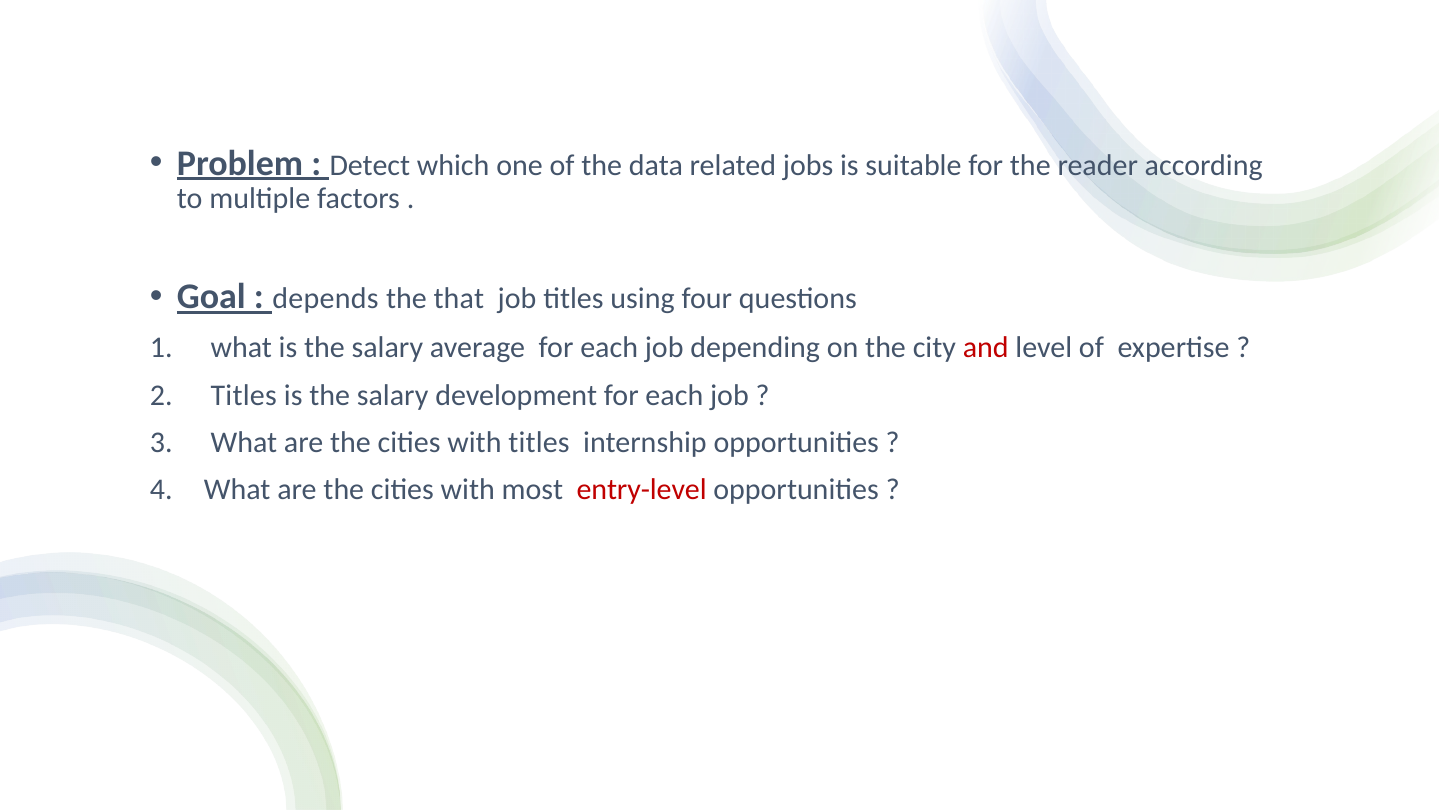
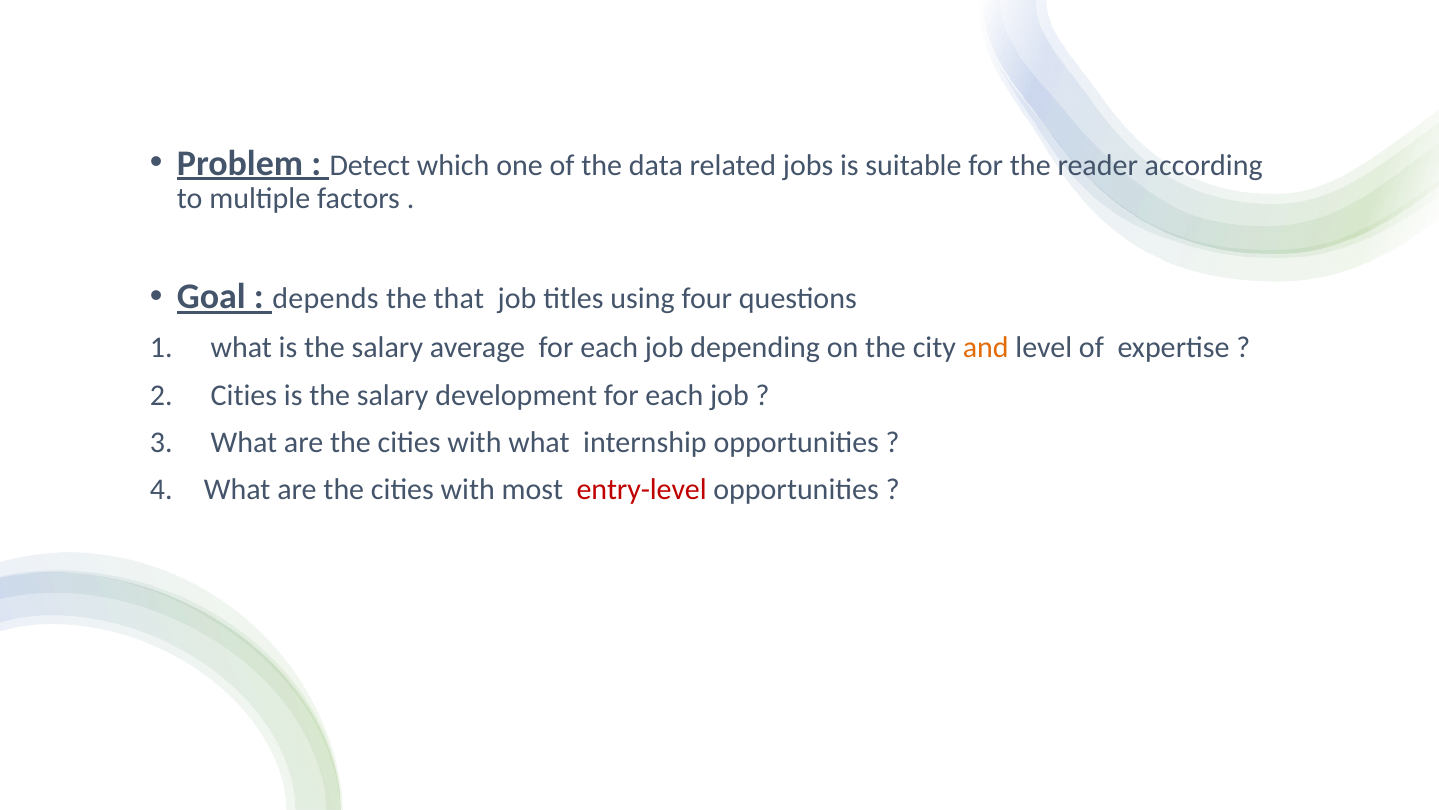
and colour: red -> orange (986, 347)
Titles: Titles -> Cities (244, 395)
with titles: titles -> what (539, 442)
